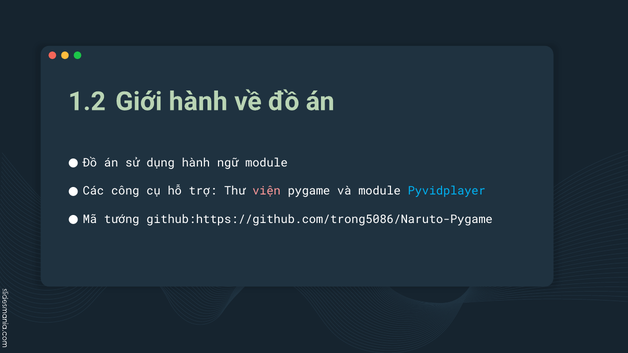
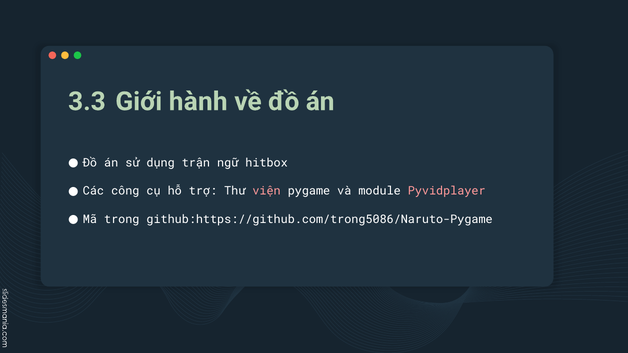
1.2: 1.2 -> 3.3 (87, 102)
dụng hành: hành -> trận (196, 163)
ngữ module: module -> hitbox (267, 163)
Pyvidplayer colour: light blue -> pink (447, 191)
tướng: tướng -> trong (122, 219)
